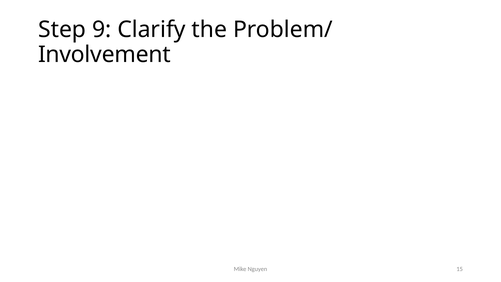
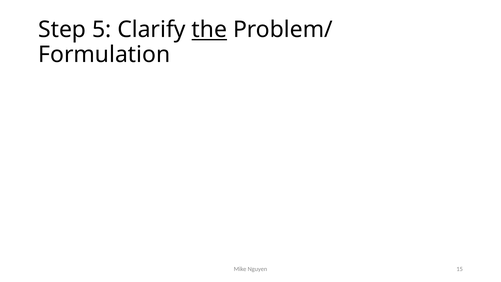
9: 9 -> 5 (102, 30)
the underline: none -> present (209, 30)
Involvement: Involvement -> Formulation (104, 54)
